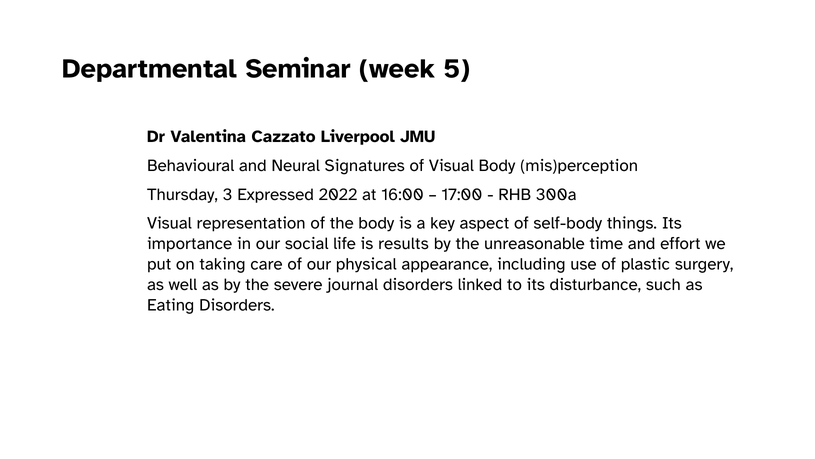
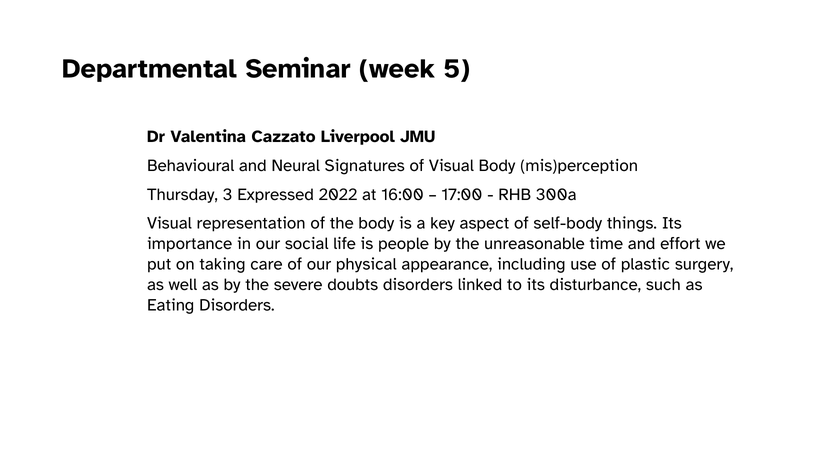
results: results -> people (404, 243)
journal: journal -> doubts (353, 284)
